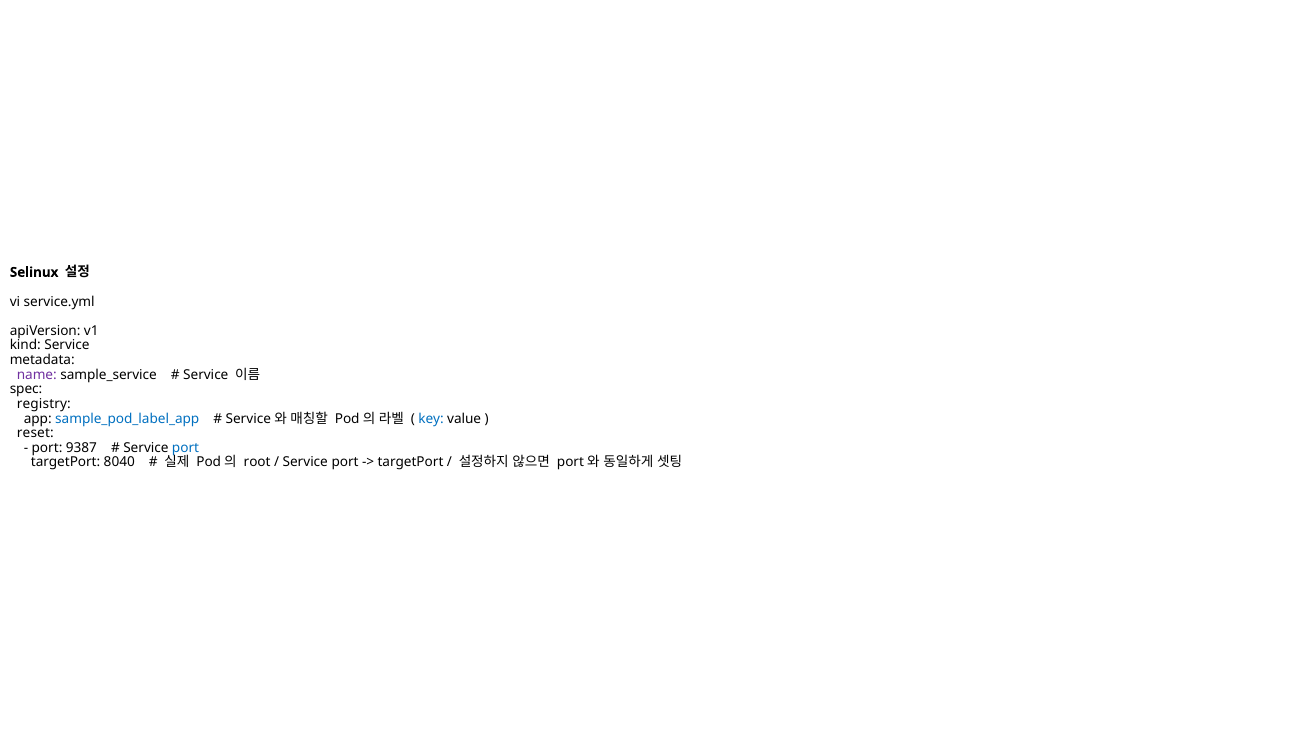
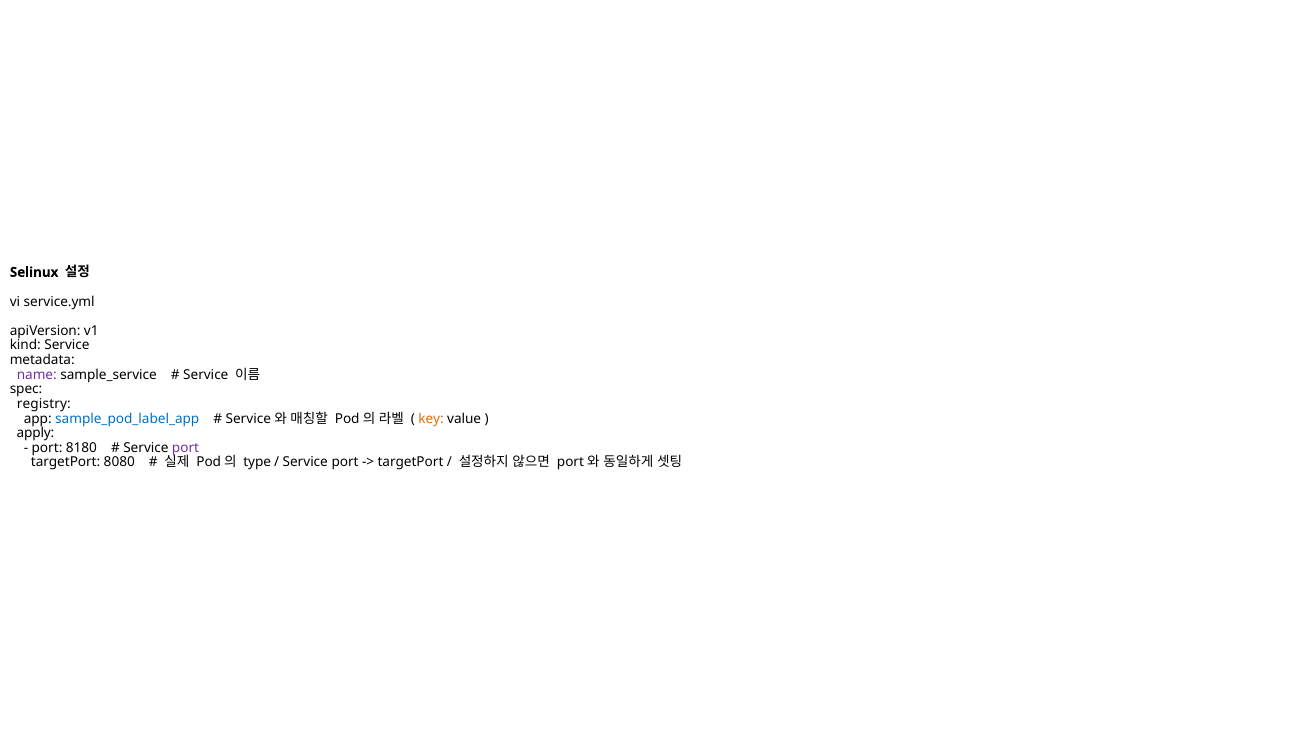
key colour: blue -> orange (431, 419)
reset: reset -> apply (35, 433)
9387: 9387 -> 8180 (81, 448)
port colour: blue -> purple (186, 448)
8040: 8040 -> 8080 (119, 463)
root: root -> type (257, 463)
